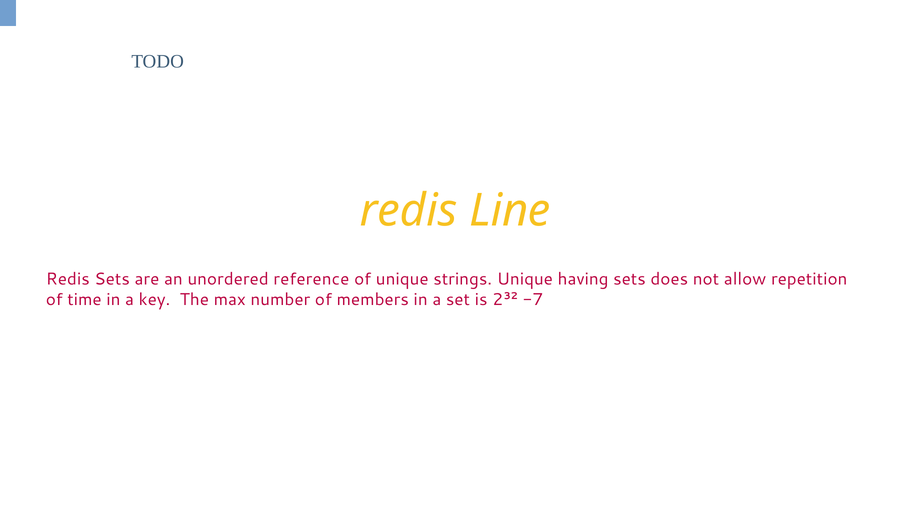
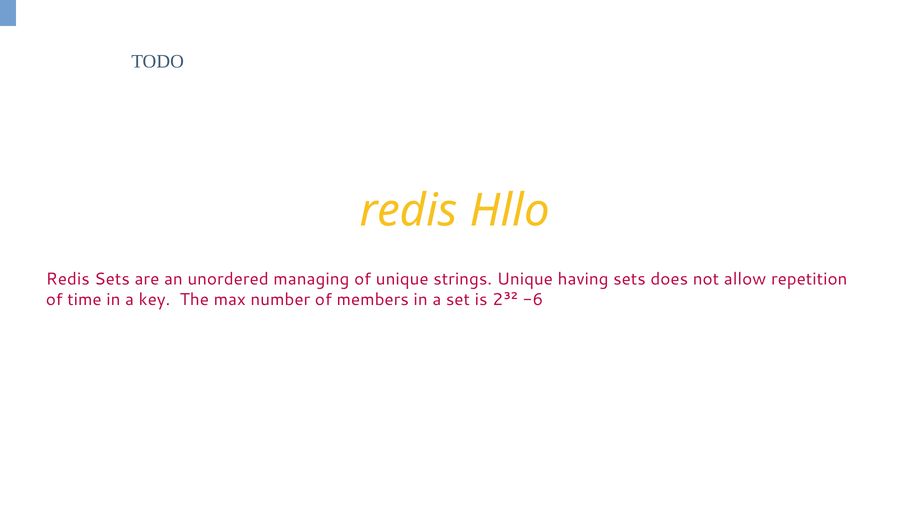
Line: Line -> Hllo (510, 211)
reference: reference -> managing (311, 279)
-7: -7 -> -6 (533, 299)
